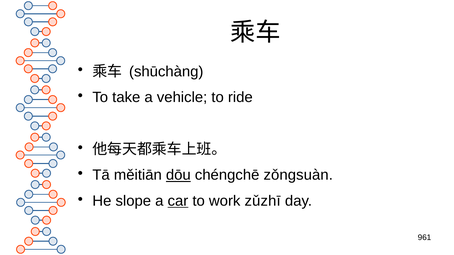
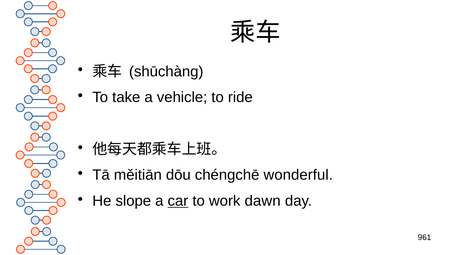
dōu underline: present -> none (178, 175)
zǒngsuàn: zǒngsuàn -> wonderful (298, 175)
zǔzhī: zǔzhī -> dawn (263, 201)
